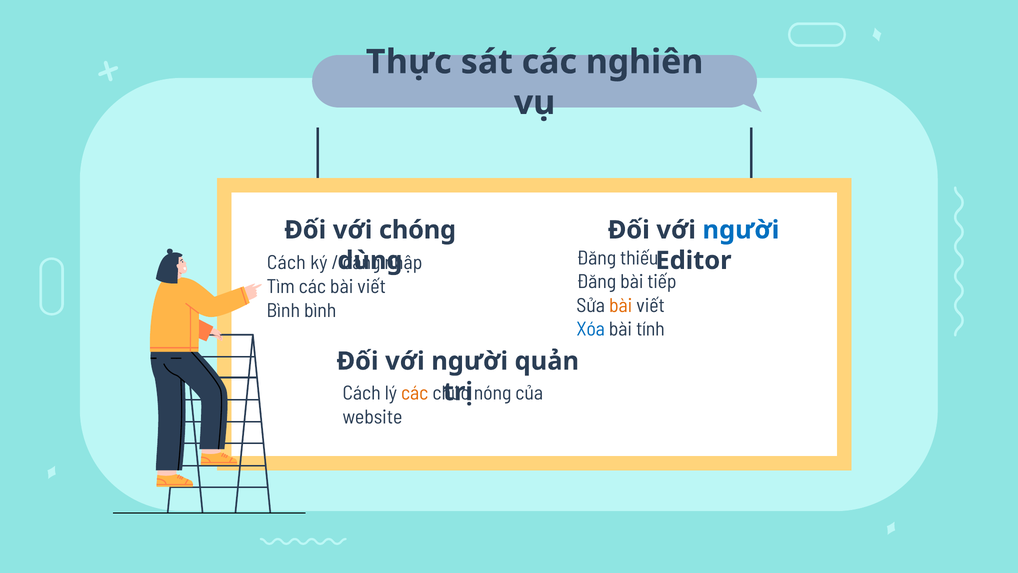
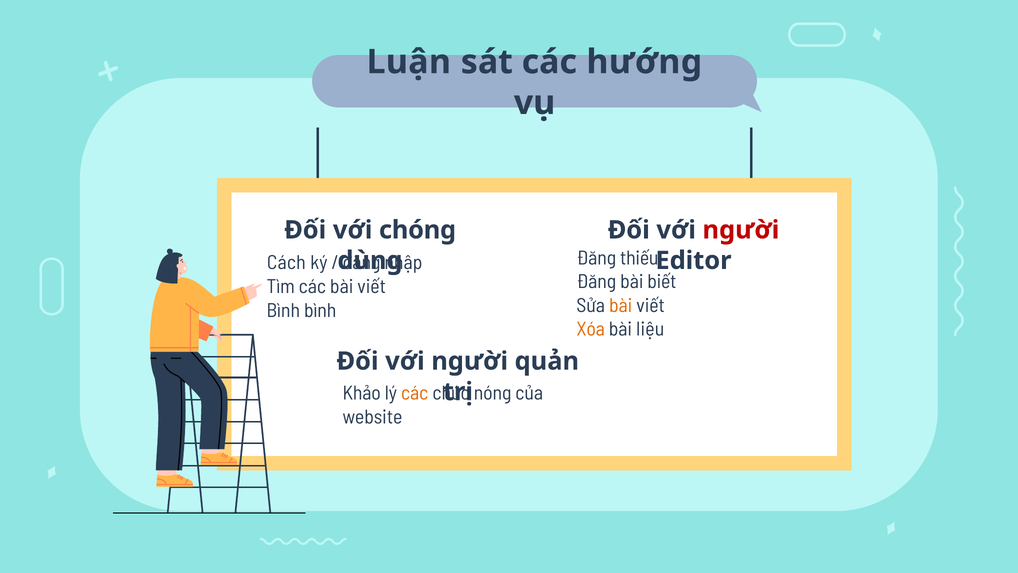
Thực: Thực -> Luận (409, 62)
nghiên: nghiên -> hướng (644, 62)
người colour: blue -> red (741, 230)
tiếp: tiếp -> biết (662, 282)
Xóa colour: blue -> orange (591, 329)
tính: tính -> liệu (650, 329)
Cách: Cách -> Khảo (362, 393)
